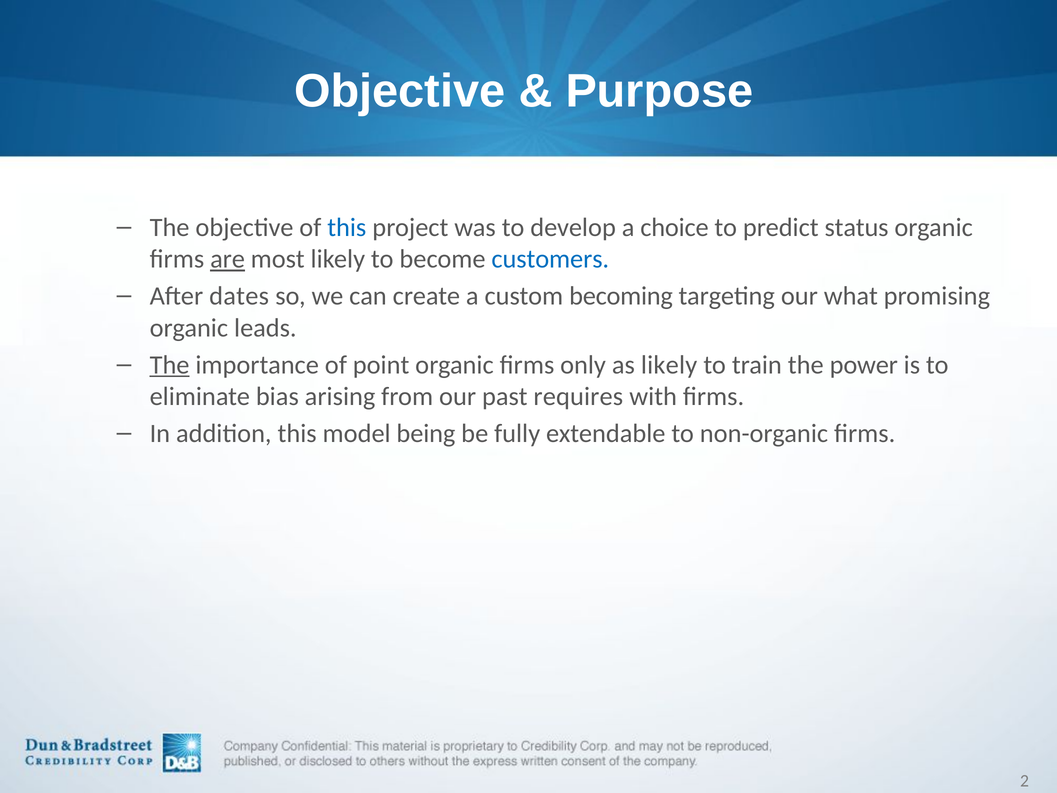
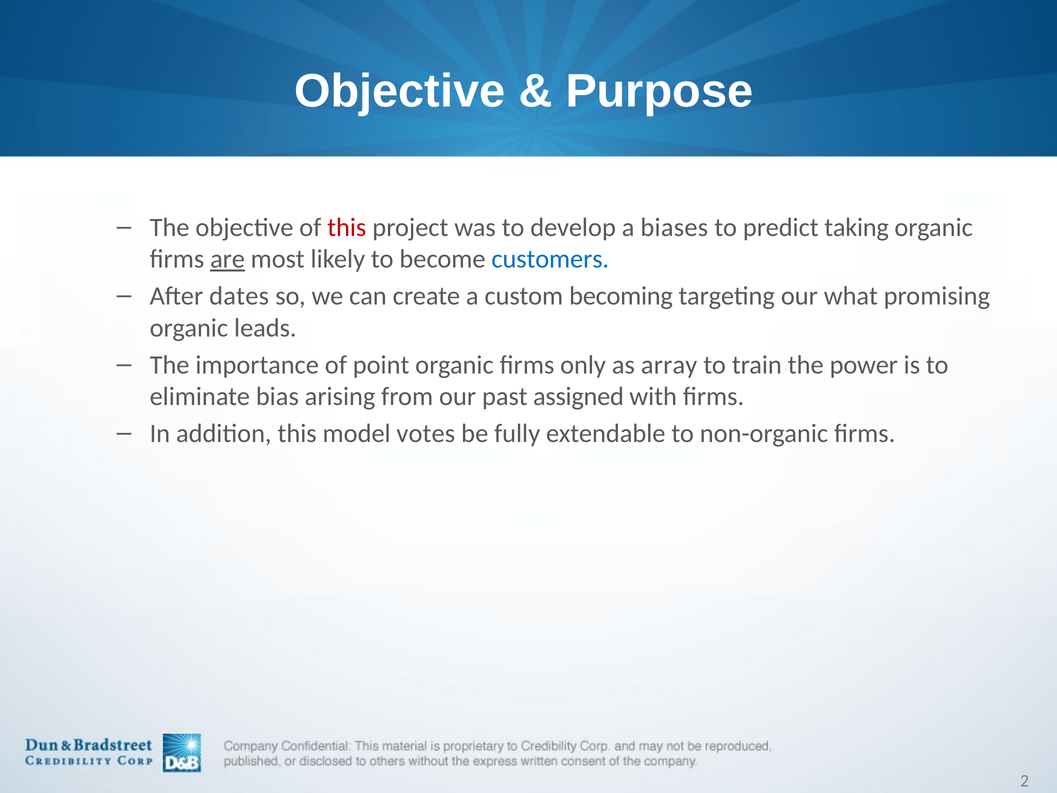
this colour: blue -> red (347, 227)
choice: choice -> biases (674, 227)
status: status -> taking (857, 227)
The underline: present -> none (170, 365)
as likely: likely -> array (669, 365)
requires: requires -> assigned (578, 396)
being: being -> votes (426, 433)
